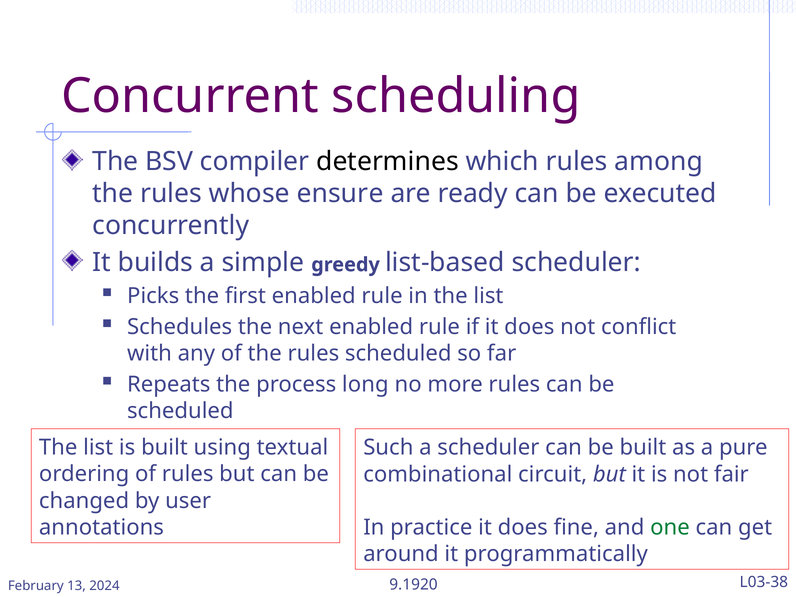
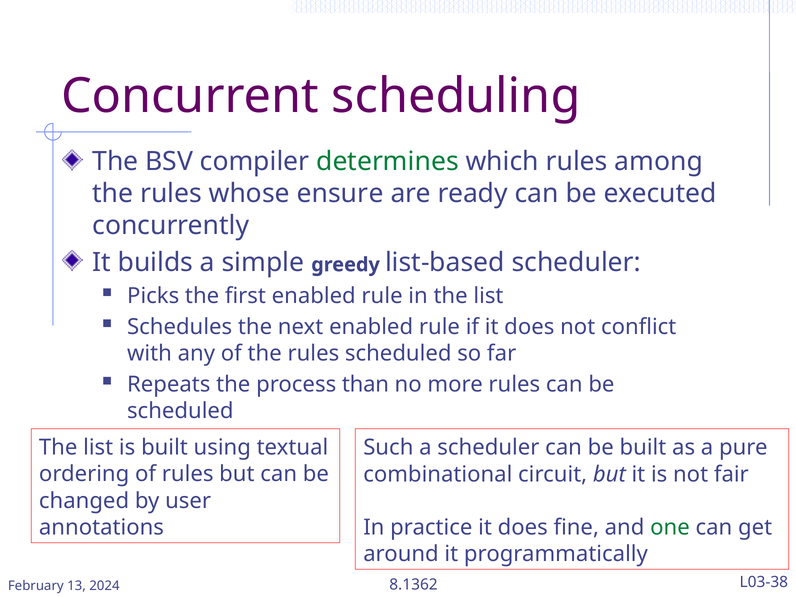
determines colour: black -> green (387, 162)
long: long -> than (366, 384)
9.1920: 9.1920 -> 8.1362 (413, 585)
